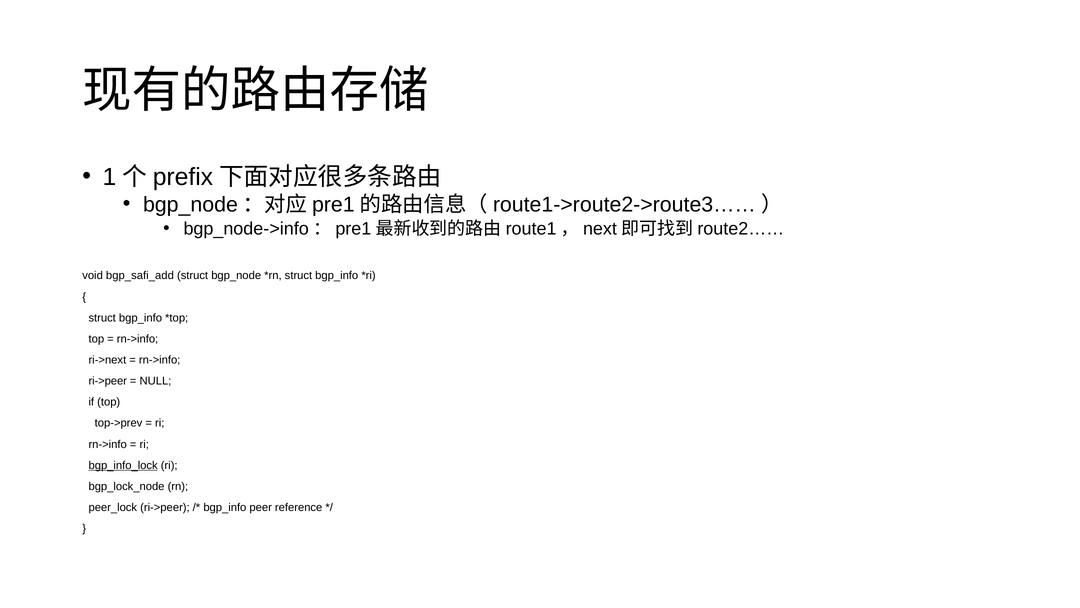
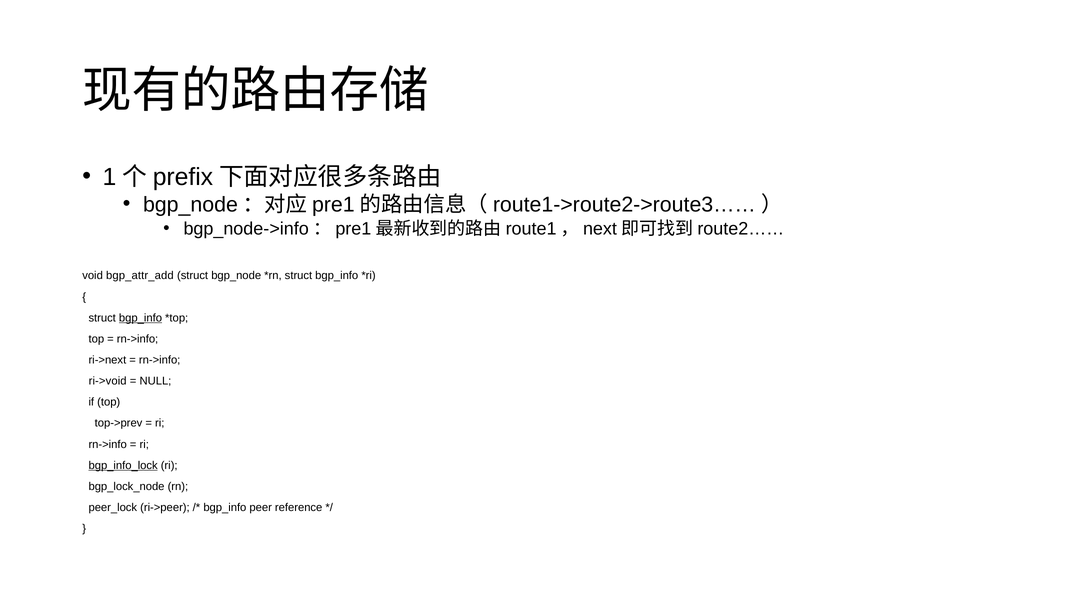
bgp_safi_add: bgp_safi_add -> bgp_attr_add (140, 276)
bgp_info underline: none -> present (140, 318)
ri->peer: ri->peer -> ri->void (108, 381)
